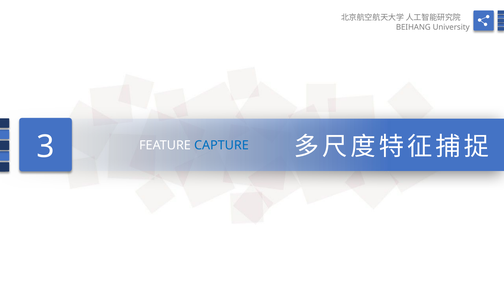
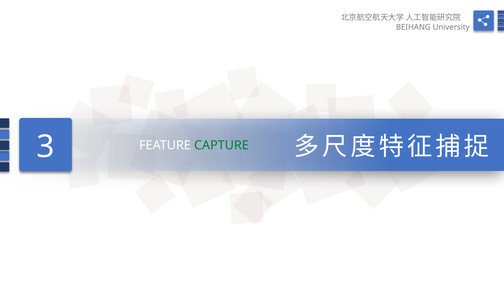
CAPTURE colour: blue -> green (221, 145)
